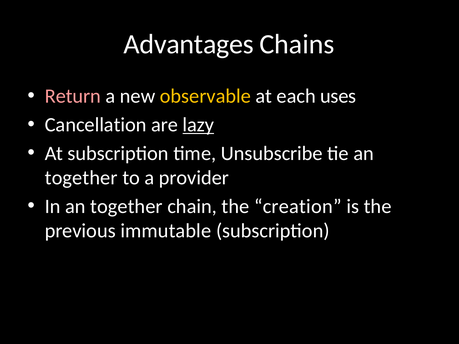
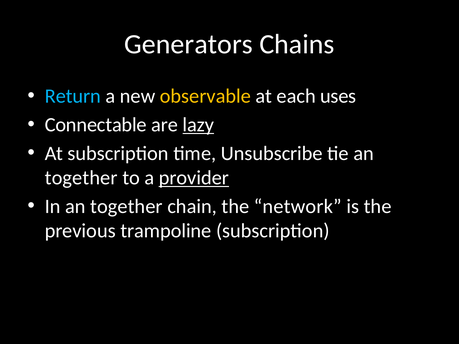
Advantages: Advantages -> Generators (189, 44)
Return colour: pink -> light blue (73, 96)
Cancellation: Cancellation -> Connectable (96, 125)
provider underline: none -> present (194, 178)
creation: creation -> network (298, 206)
immutable: immutable -> trampoline (166, 231)
